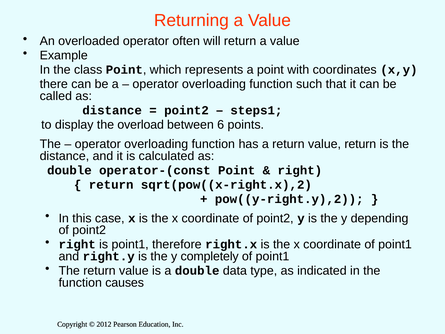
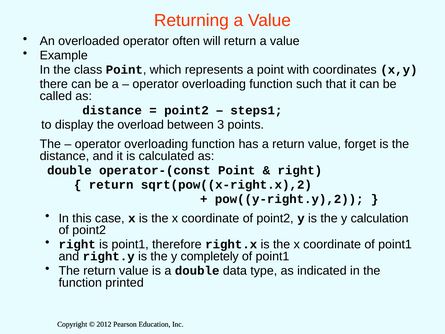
6: 6 -> 3 (221, 125)
value return: return -> forget (360, 144)
depending: depending -> calculation (380, 218)
causes: causes -> printed (125, 282)
